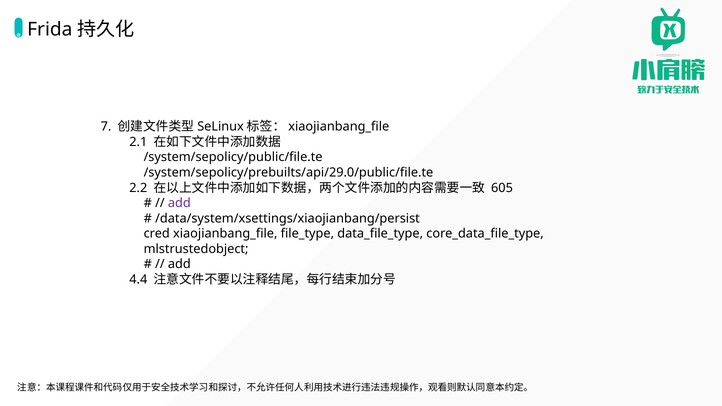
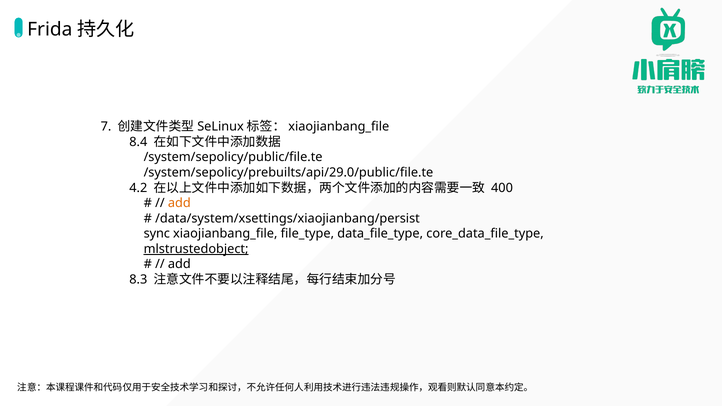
2.1: 2.1 -> 8.4 (138, 142)
2.2: 2.2 -> 4.2 (138, 188)
605: 605 -> 400 (502, 188)
add colour: purple -> orange (179, 203)
cred: cred -> sync (157, 234)
mlstrustedobject underline: none -> present (196, 249)
4.4: 4.4 -> 8.3 (138, 280)
